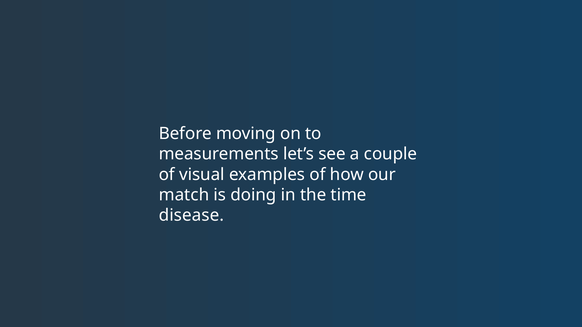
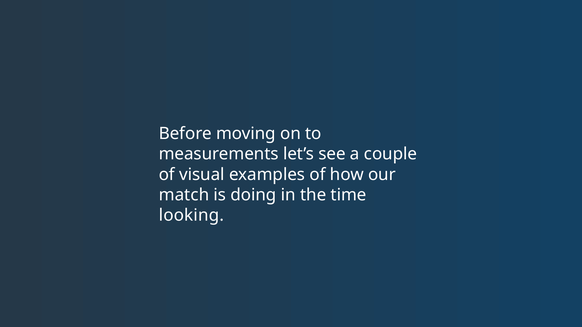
disease: disease -> looking (191, 215)
